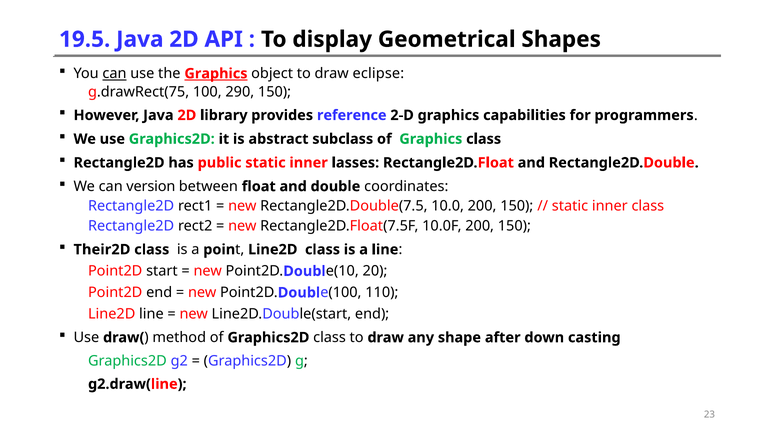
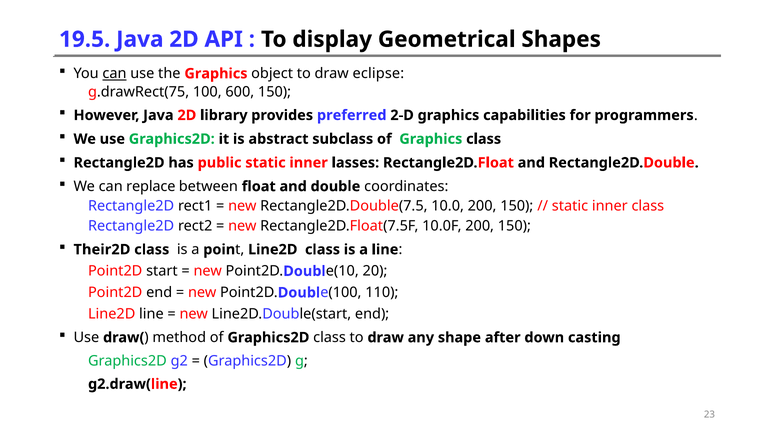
Graphics underline: present -> none (216, 74)
290: 290 -> 600 (240, 92)
reference: reference -> preferred (352, 115)
version: version -> replace (151, 187)
